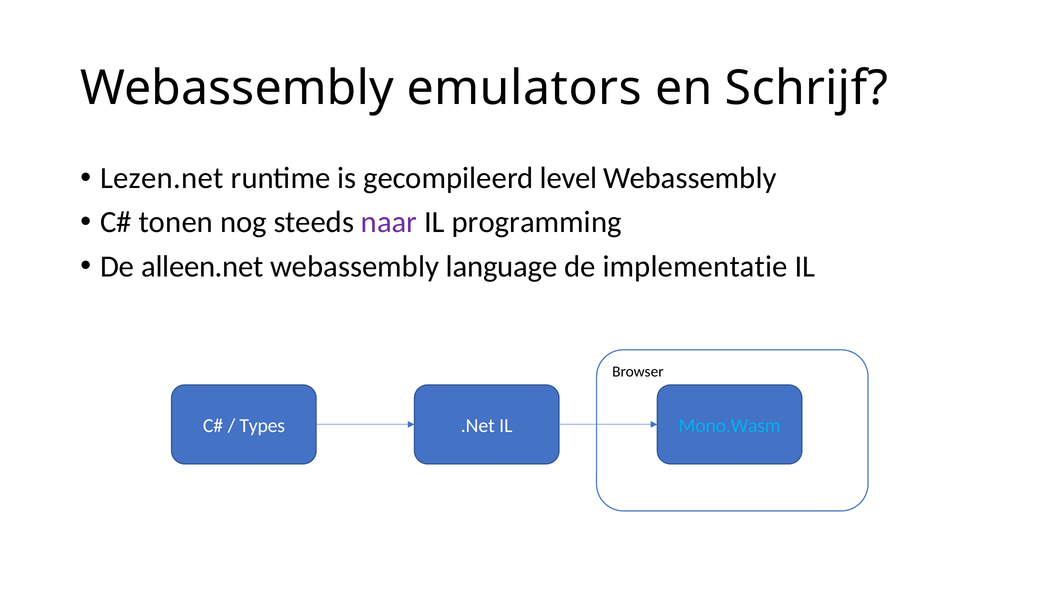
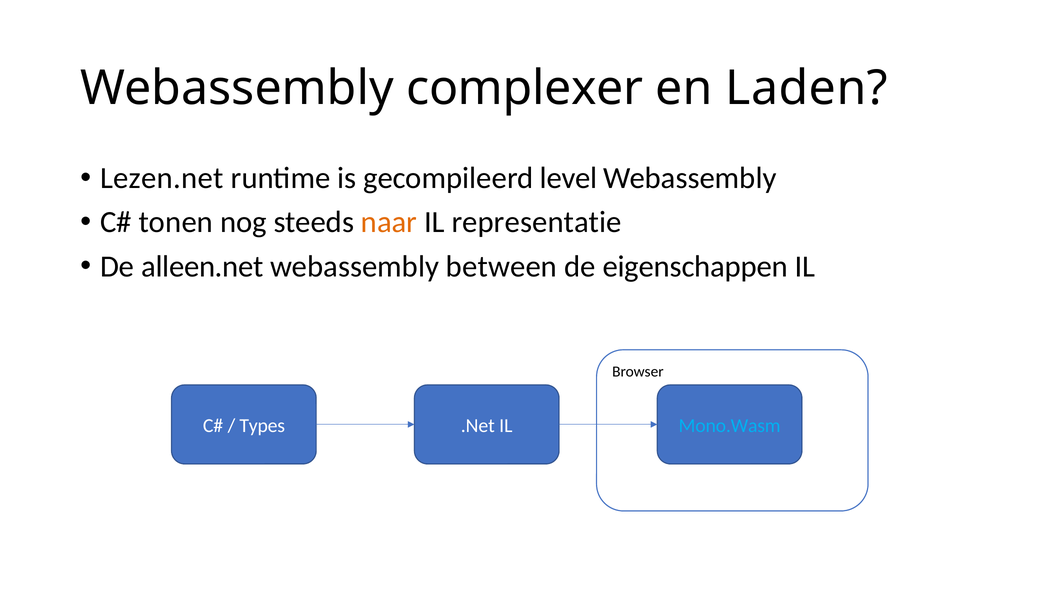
emulators: emulators -> complexer (525, 89)
Schrijf: Schrijf -> Laden (807, 89)
naar colour: purple -> orange (389, 222)
programming: programming -> representatie (537, 222)
language: language -> between (501, 266)
implementatie: implementatie -> eigenschappen (695, 266)
